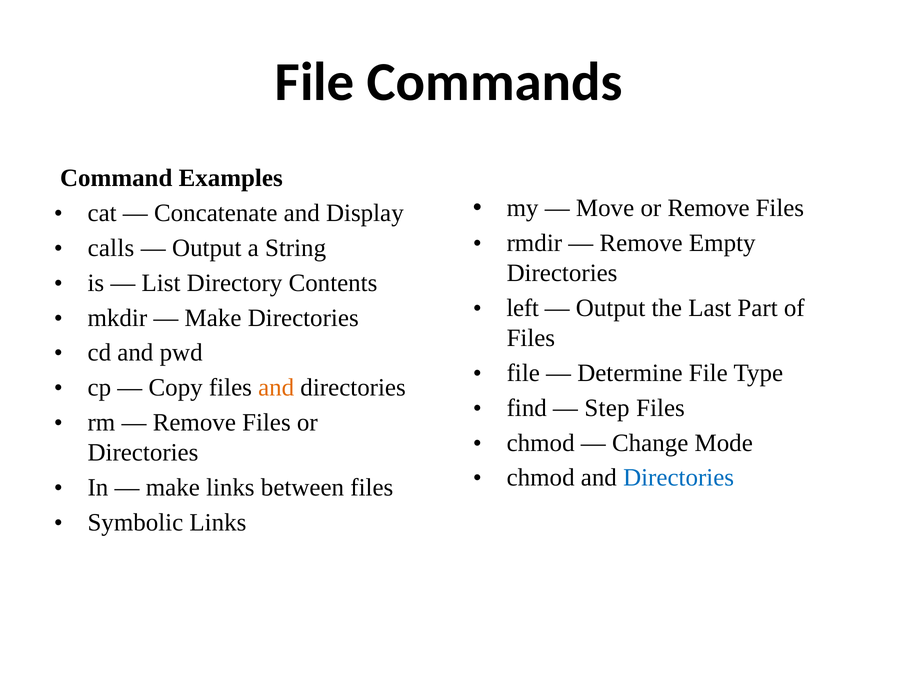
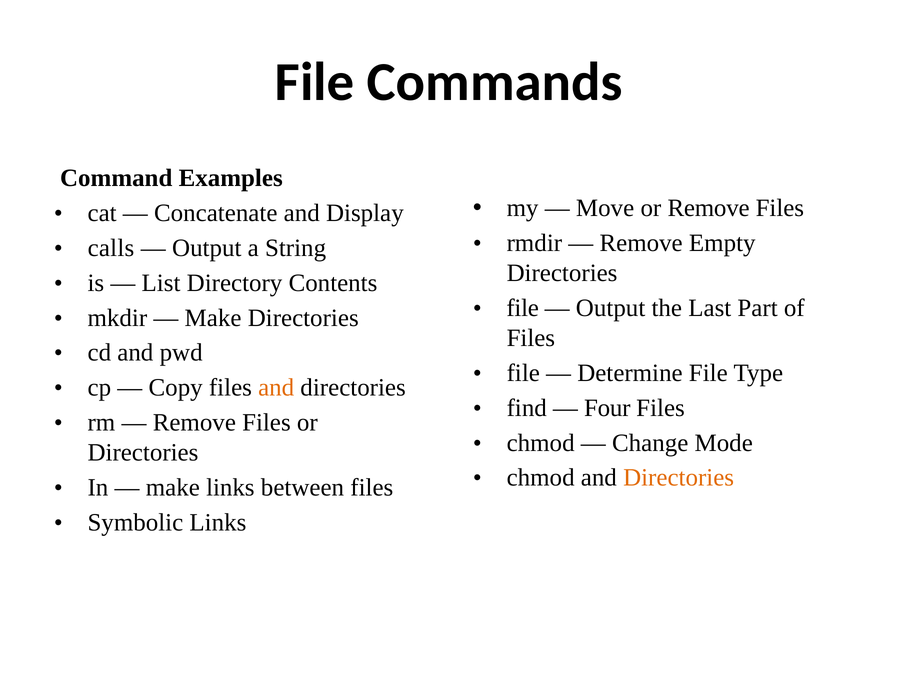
left: left -> file (523, 308)
Step: Step -> Four (607, 408)
Directories colour: blue -> orange (679, 478)
